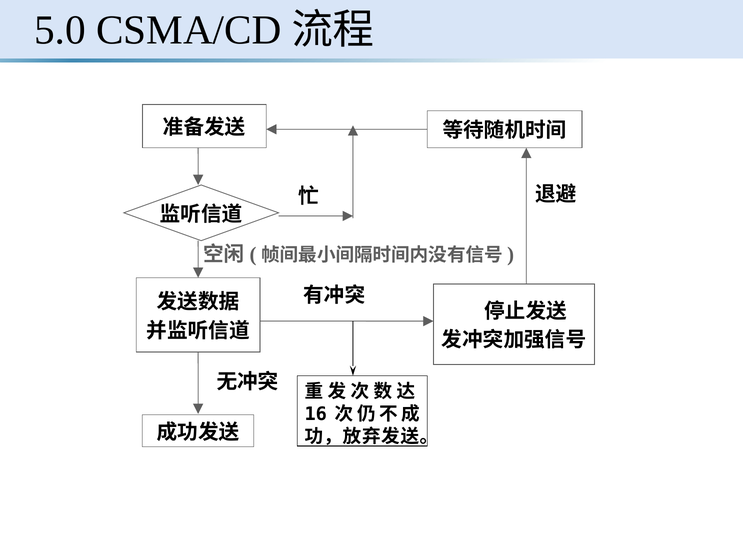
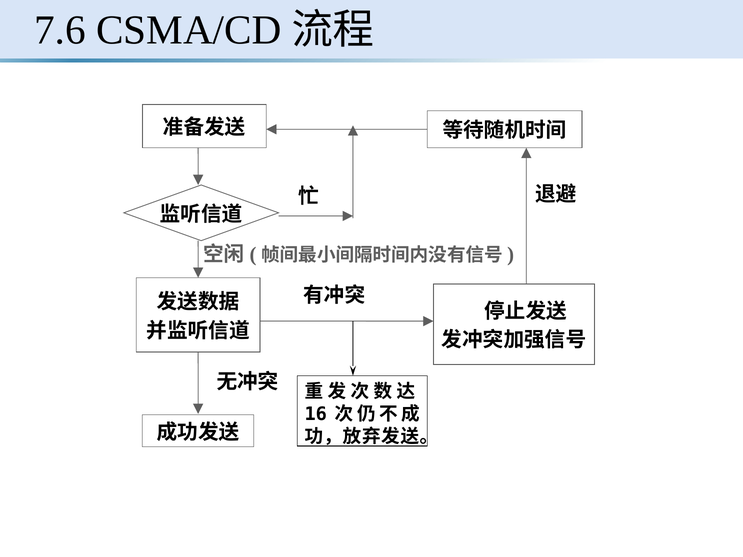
5.0: 5.0 -> 7.6 (60, 30)
